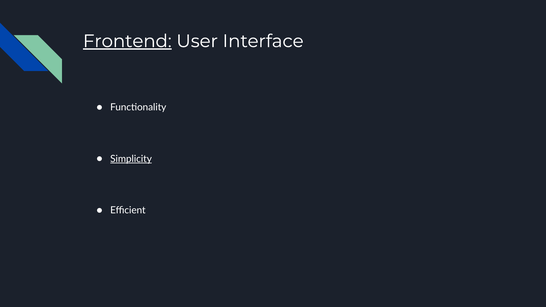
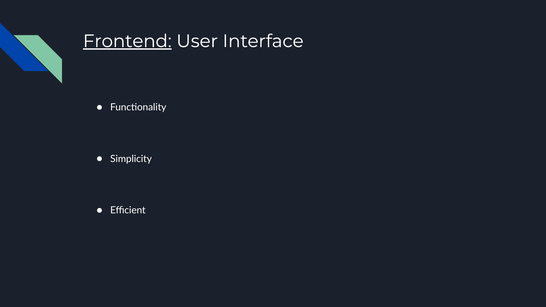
Simplicity underline: present -> none (131, 159)
